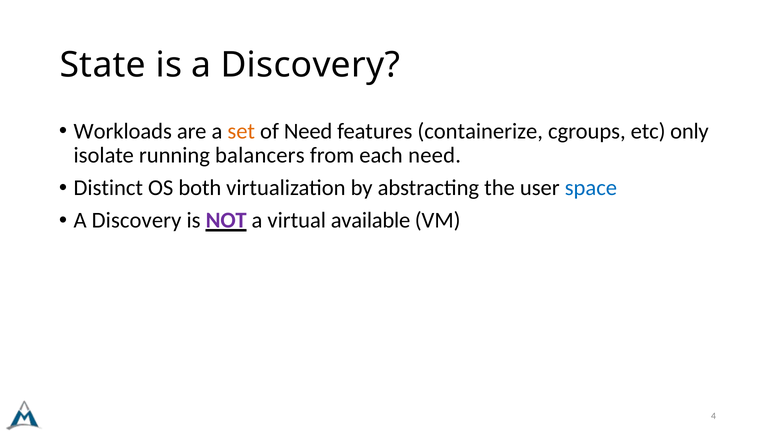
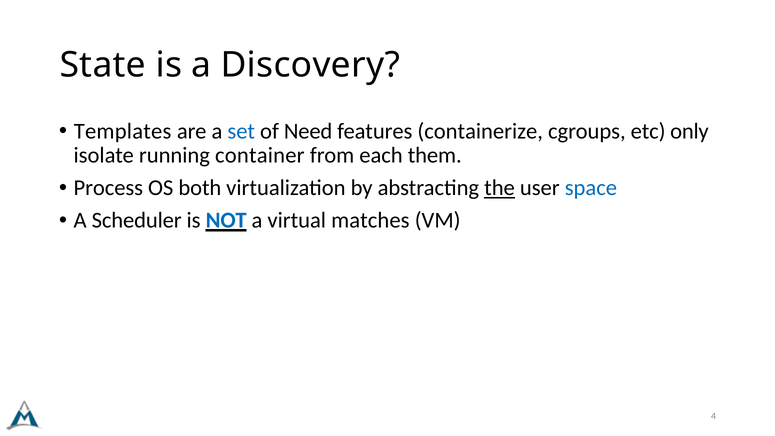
Workloads: Workloads -> Templates (123, 131)
set colour: orange -> blue (241, 131)
balancers: balancers -> container (260, 155)
each need: need -> them (435, 155)
Distinct: Distinct -> Process (108, 188)
the underline: none -> present (500, 188)
Discovery: Discovery -> Scheduler (137, 220)
NOT colour: purple -> blue (226, 220)
available: available -> matches (370, 220)
